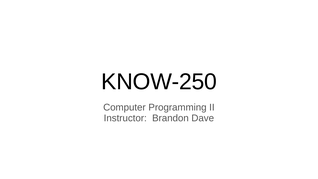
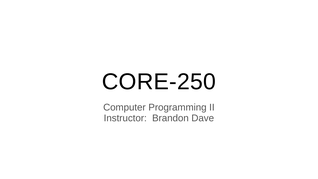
KNOW-250: KNOW-250 -> CORE-250 (159, 82)
